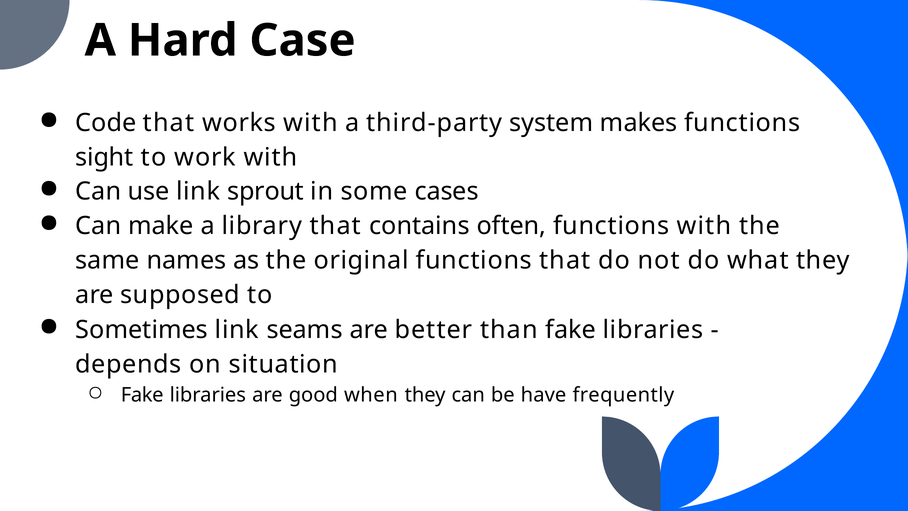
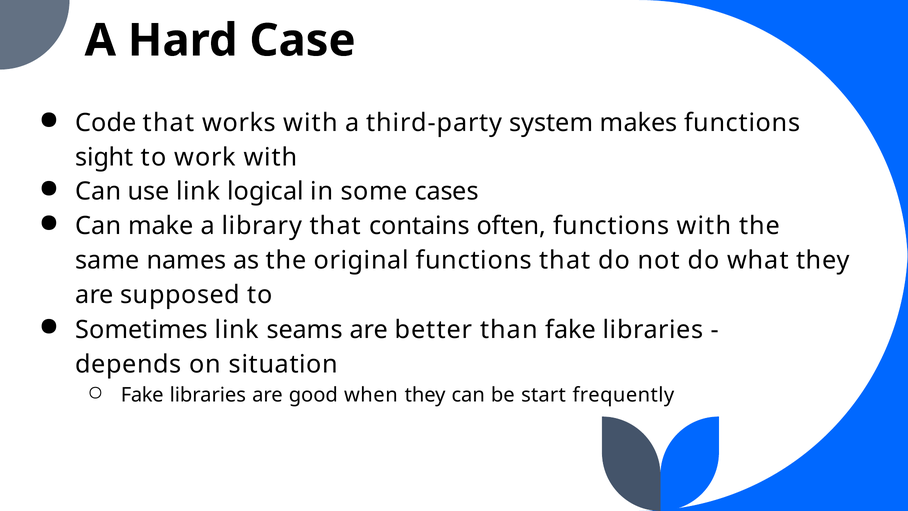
sprout: sprout -> logical (266, 192)
have: have -> start (543, 395)
